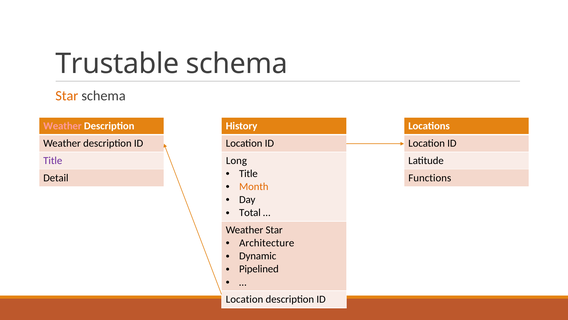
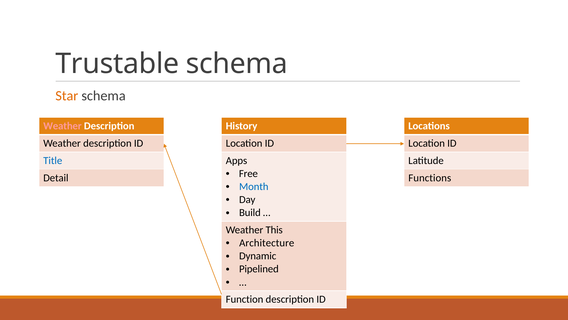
Title colour: purple -> blue (53, 160)
Long: Long -> Apps (237, 160)
Title: Title -> Free (248, 173)
Month colour: orange -> blue (254, 186)
Total: Total -> Build (250, 212)
Weather Star: Star -> This (274, 230)
Location: Location -> Function (245, 299)
